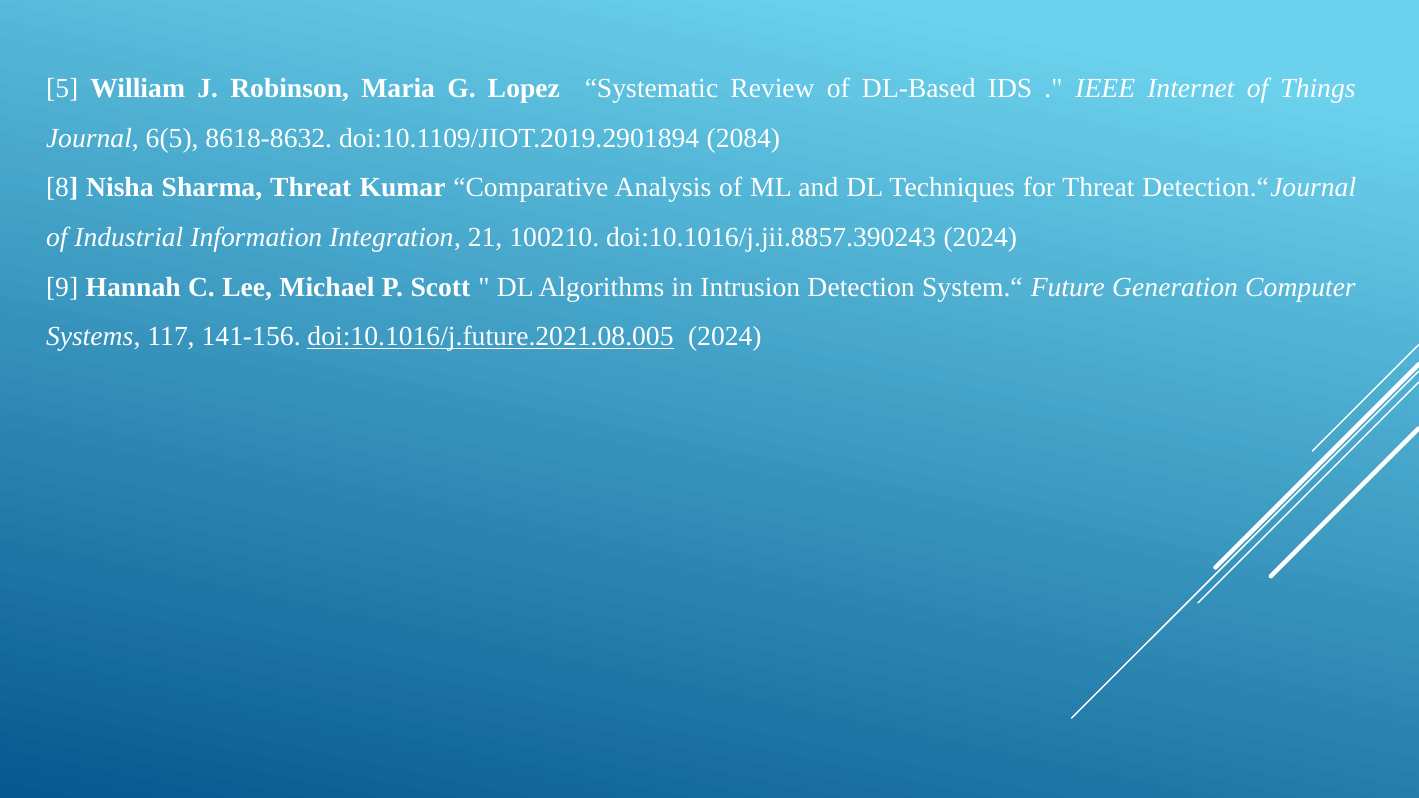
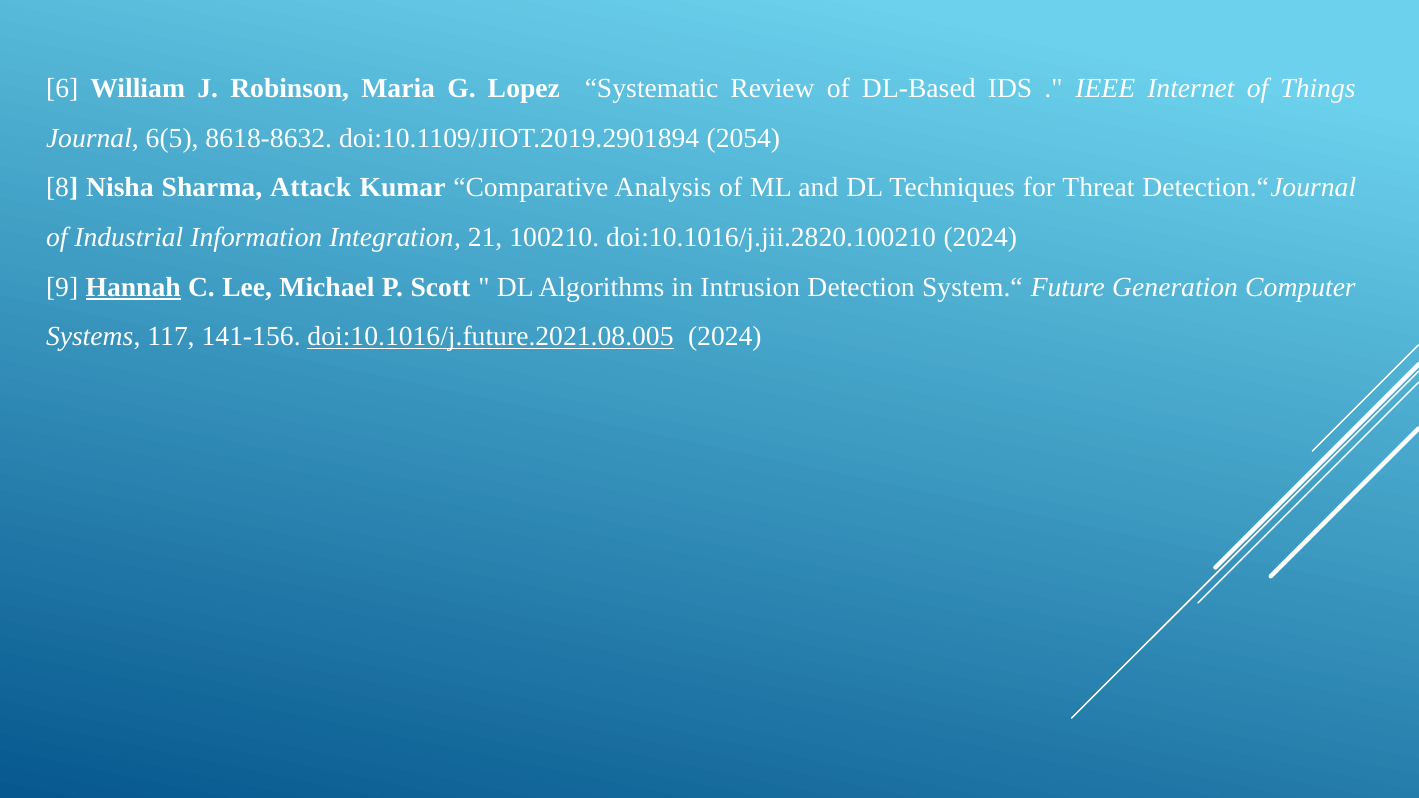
5: 5 -> 6 (62, 88)
2084: 2084 -> 2054 (743, 138)
Sharma Threat: Threat -> Attack (311, 188)
doi:10.1016/j.jii.8857.390243: doi:10.1016/j.jii.8857.390243 -> doi:10.1016/j.jii.2820.100210 (771, 237)
Hannah underline: none -> present (133, 287)
